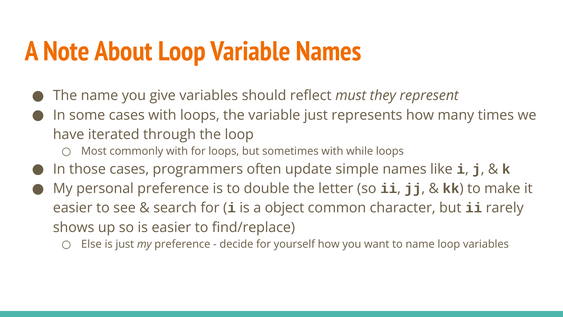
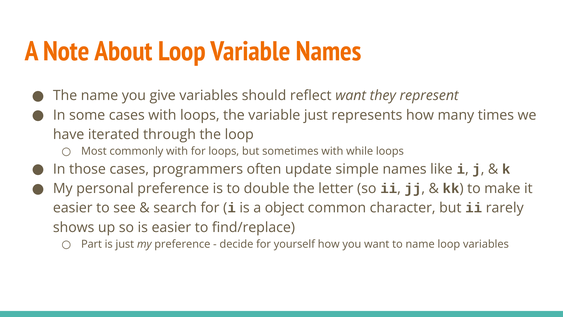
reflect must: must -> want (351, 96)
Else: Else -> Part (92, 244)
